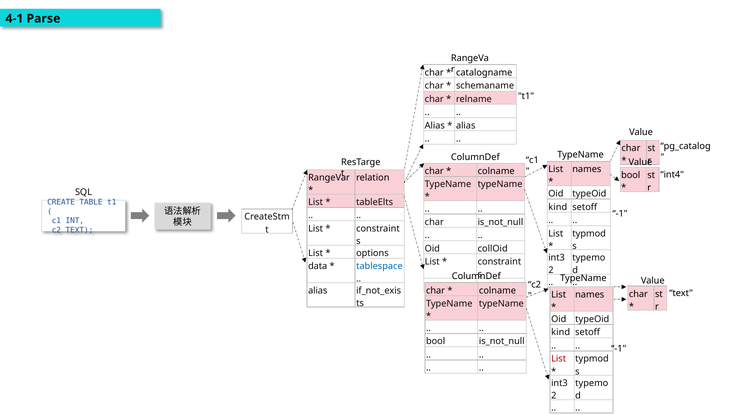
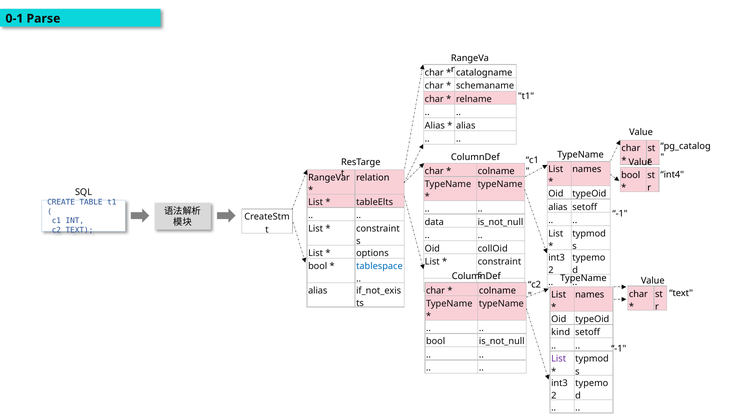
4-1: 4-1 -> 0-1 (14, 19)
kind: kind -> alias (558, 207)
char: char -> data (434, 222)
data: data -> bool (318, 266)
List colour: red -> purple (559, 359)
